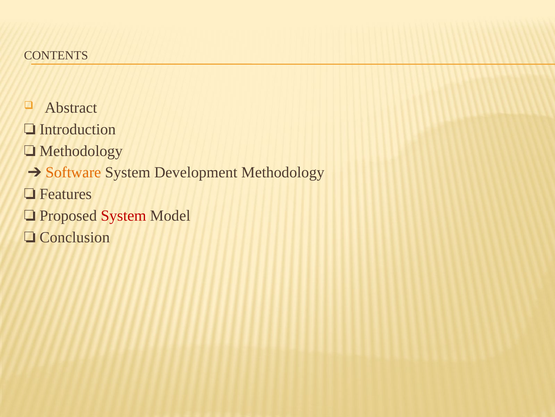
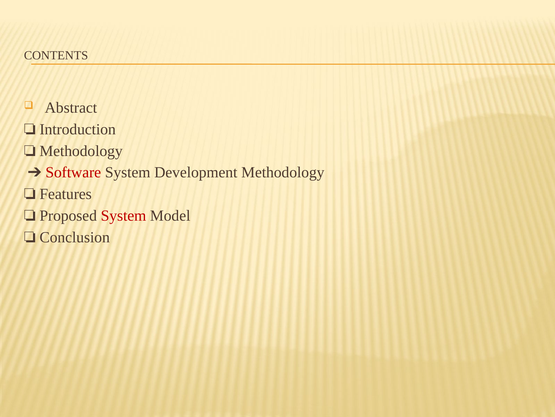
Software colour: orange -> red (73, 172)
